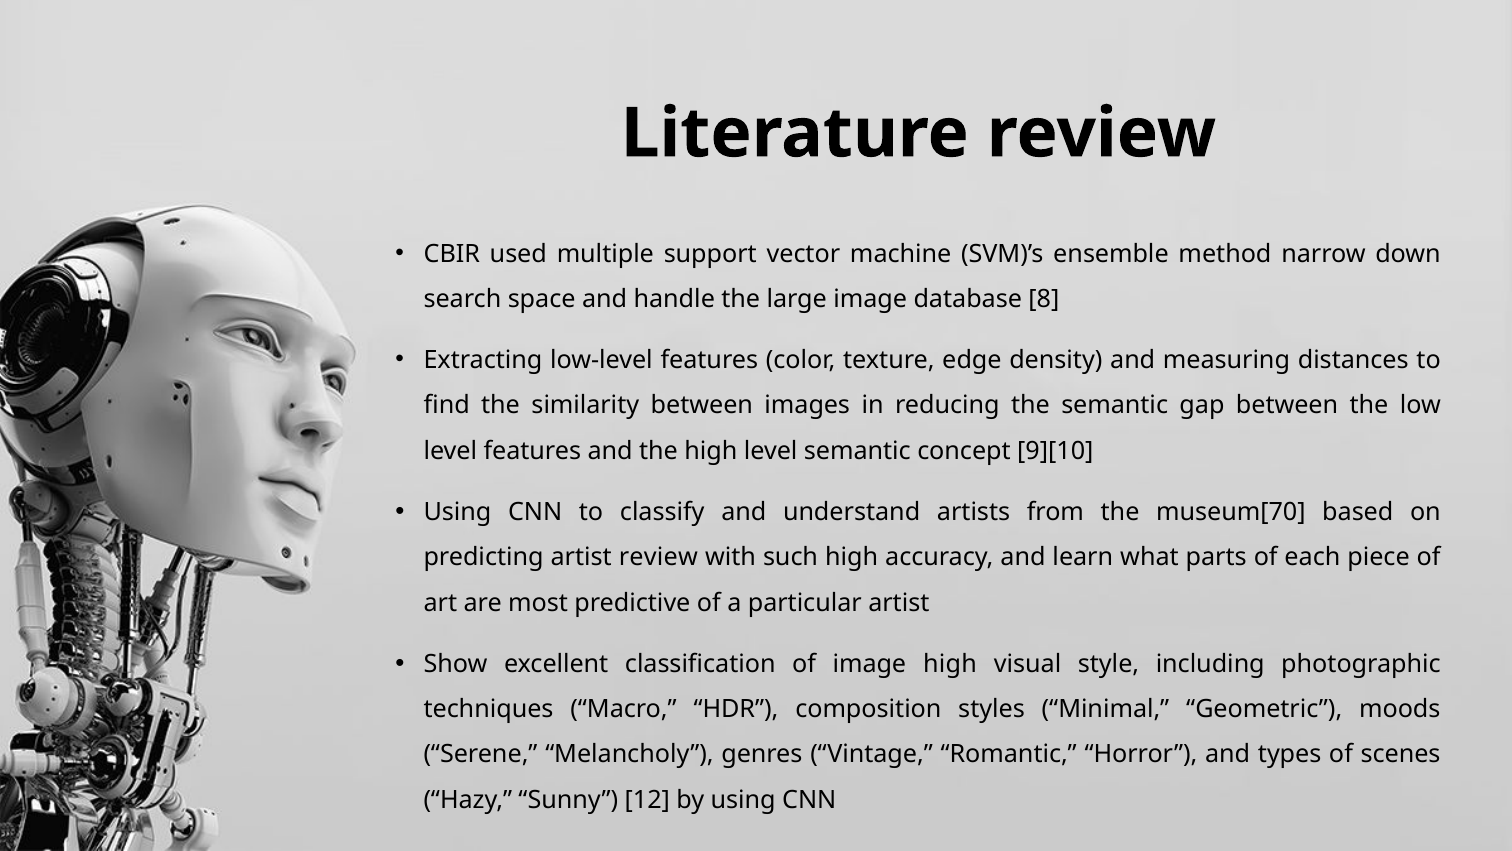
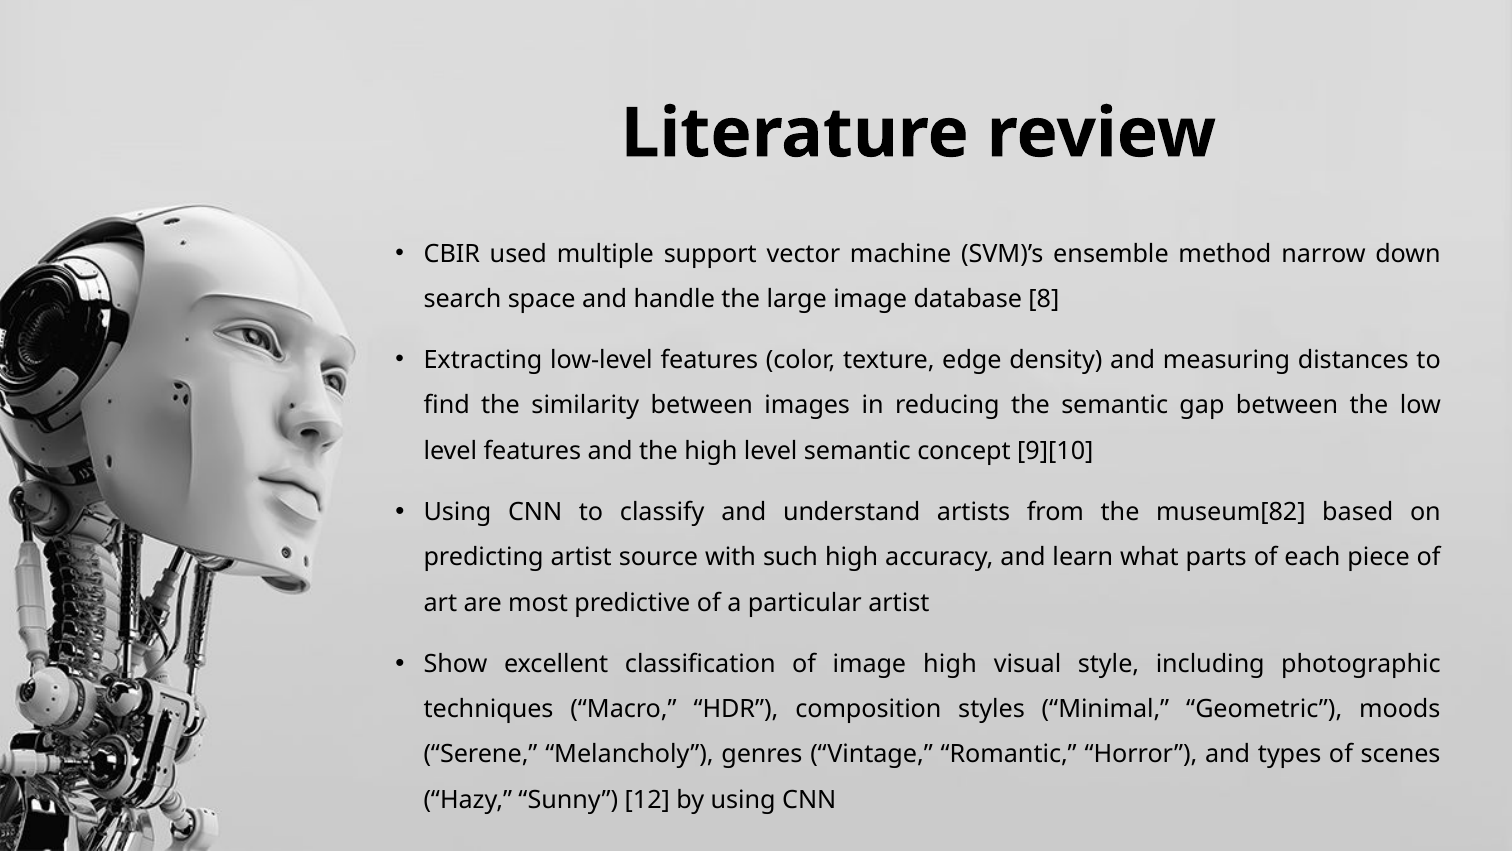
museum[70: museum[70 -> museum[82 (1231, 512)
artist review: review -> source (658, 557)
